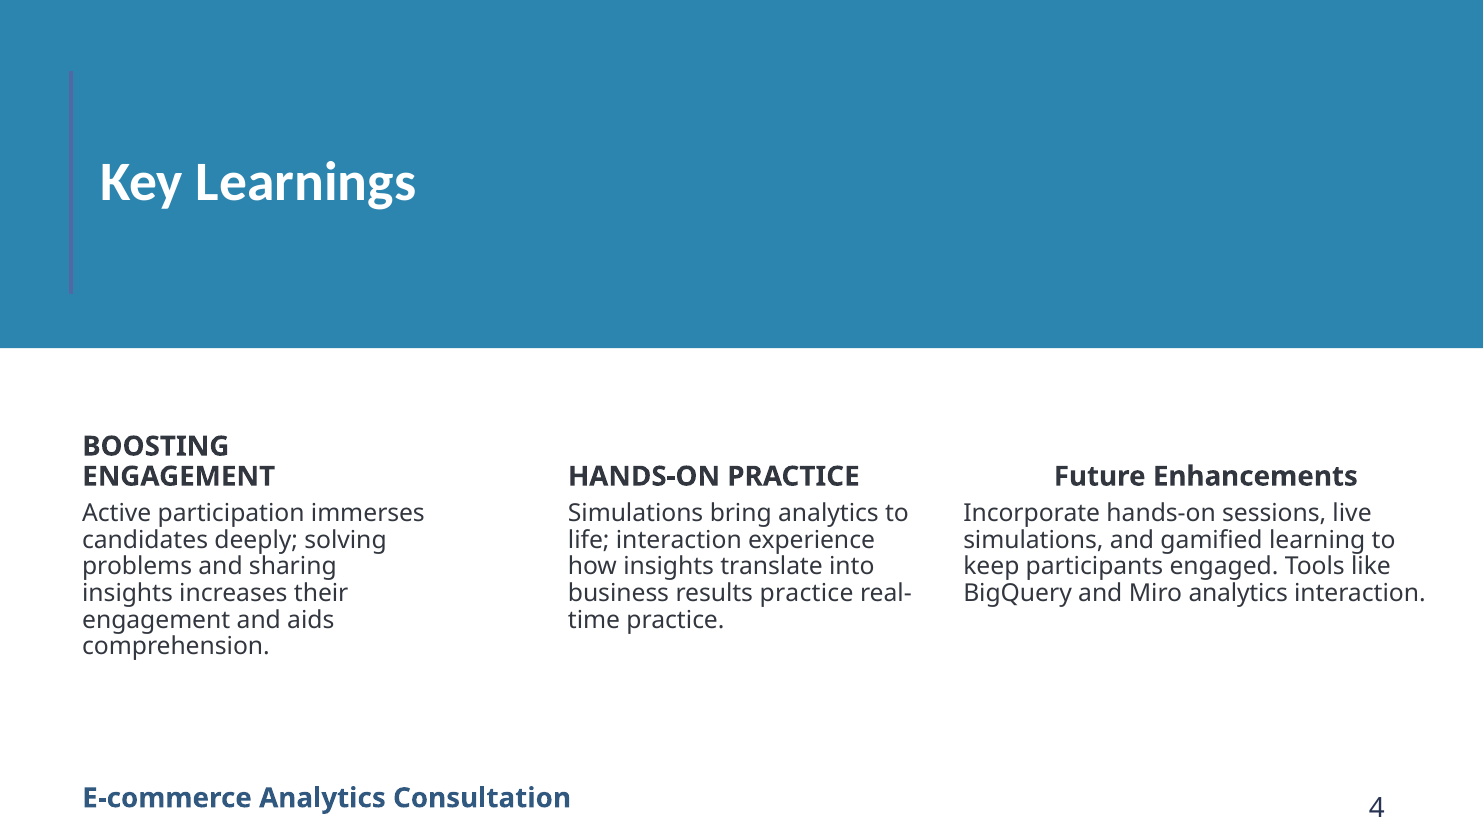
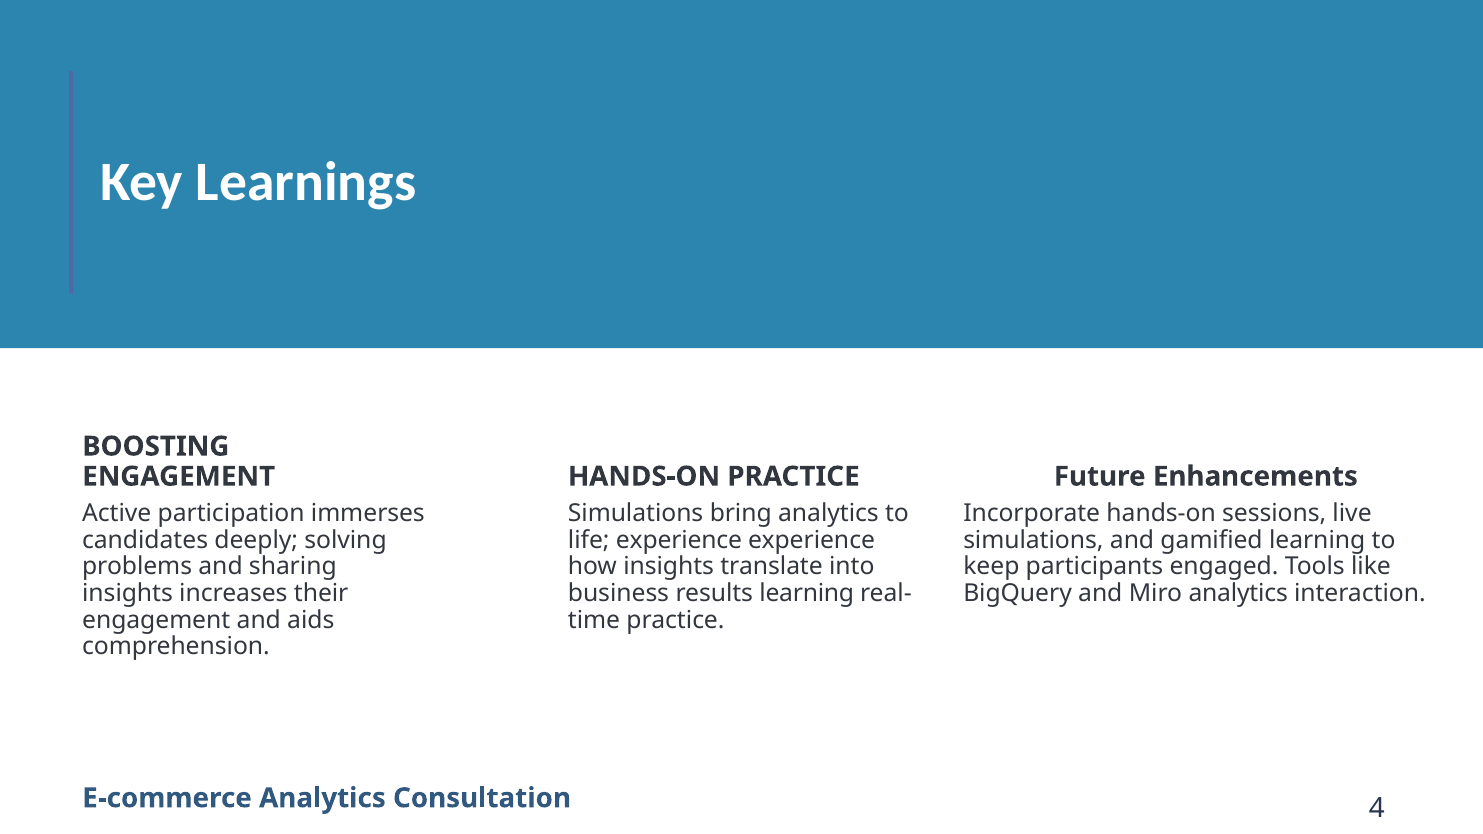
life interaction: interaction -> experience (679, 540)
results practice: practice -> learning (807, 594)
